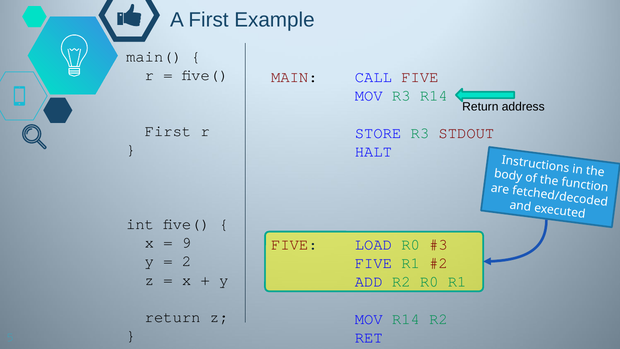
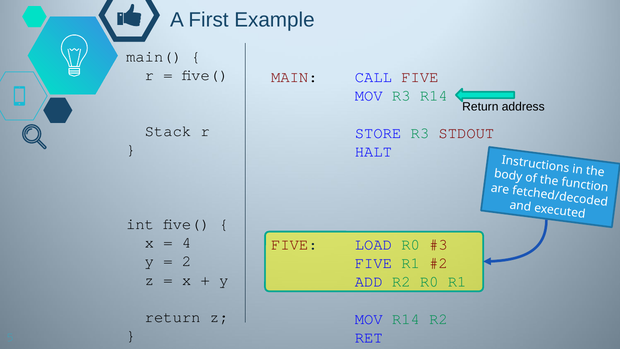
First: First -> Stack (168, 131)
9: 9 -> 4 (187, 242)
